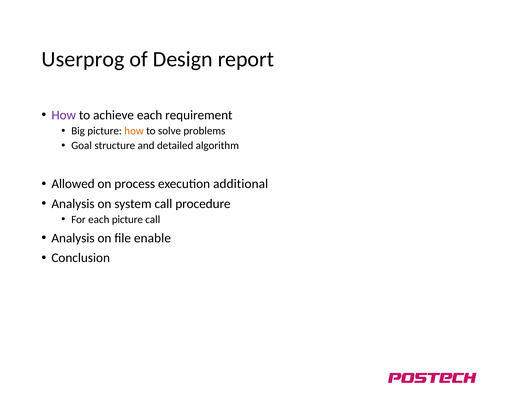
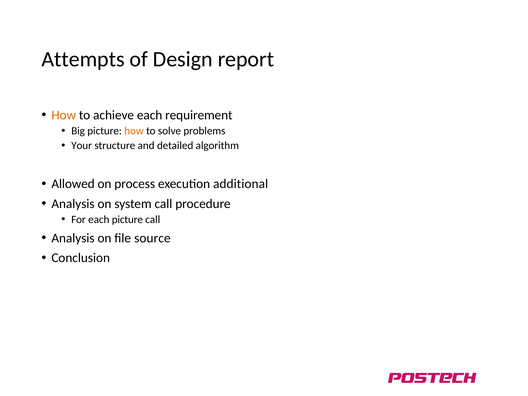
Userprog: Userprog -> Attempts (83, 59)
How colour: purple -> orange (64, 115)
Goal: Goal -> Your (82, 146)
enable: enable -> source (152, 238)
